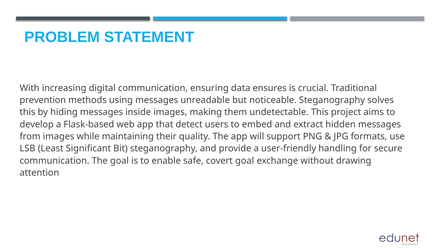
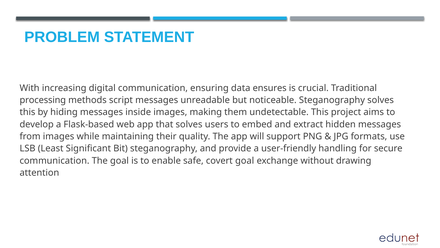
prevention: prevention -> processing (43, 100)
using: using -> script (121, 100)
that detect: detect -> solves (189, 124)
